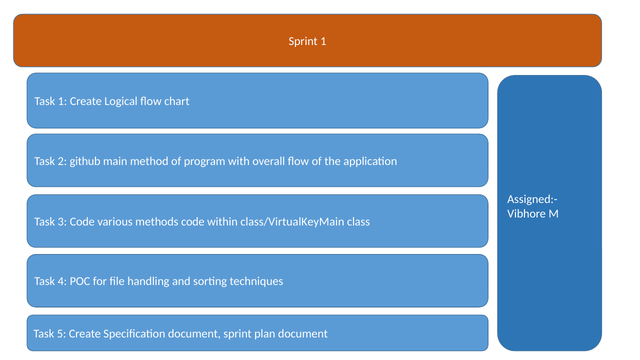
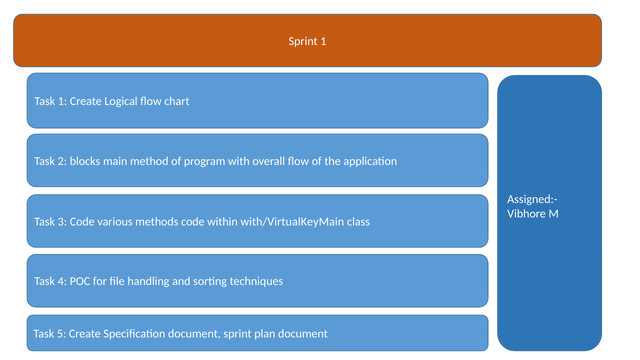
github: github -> blocks (85, 161)
class/VirtualKeyMain: class/VirtualKeyMain -> with/VirtualKeyMain (292, 222)
